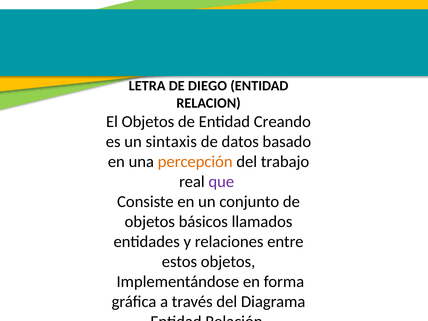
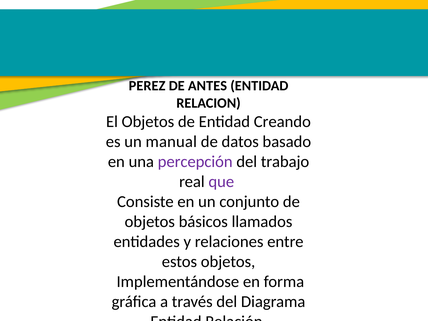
LETRA: LETRA -> PEREZ (147, 86)
DIEGO: DIEGO -> ANTES (207, 86)
sintaxis: sintaxis -> manual (171, 142)
percepción colour: orange -> purple (195, 162)
